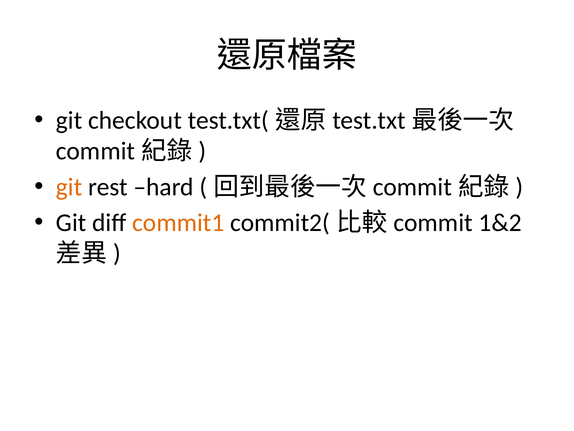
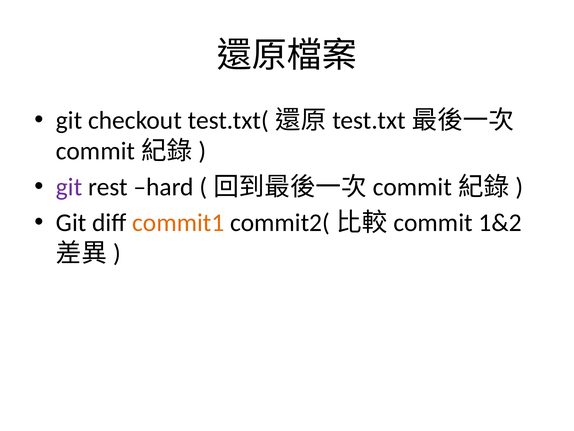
git colour: orange -> purple (69, 187)
